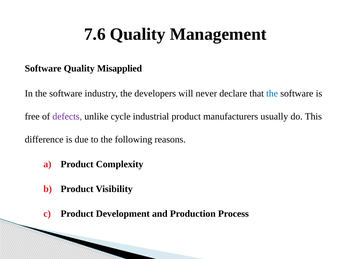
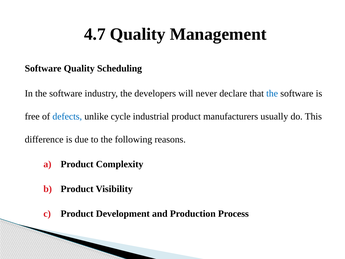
7.6: 7.6 -> 4.7 (95, 34)
Misapplied: Misapplied -> Scheduling (120, 68)
defects colour: purple -> blue (67, 116)
